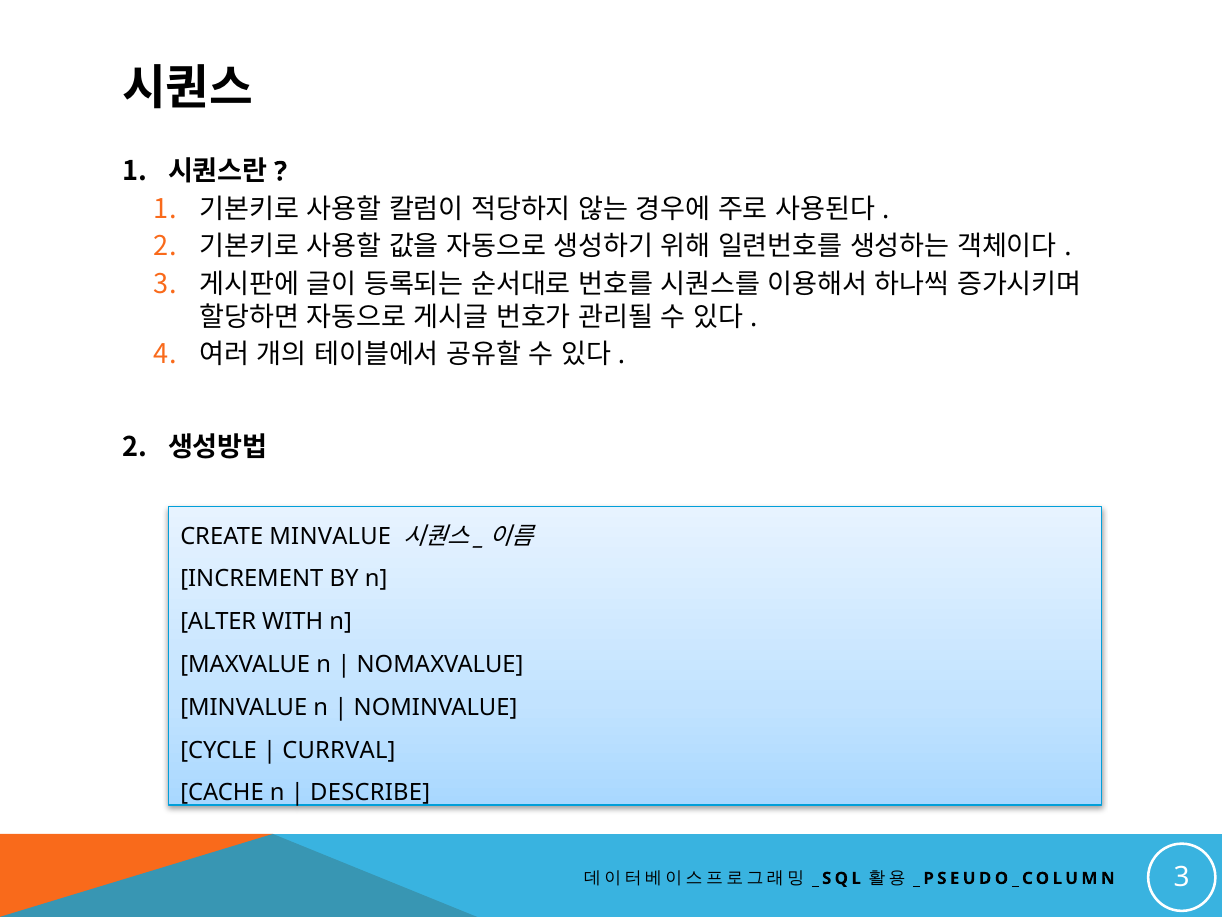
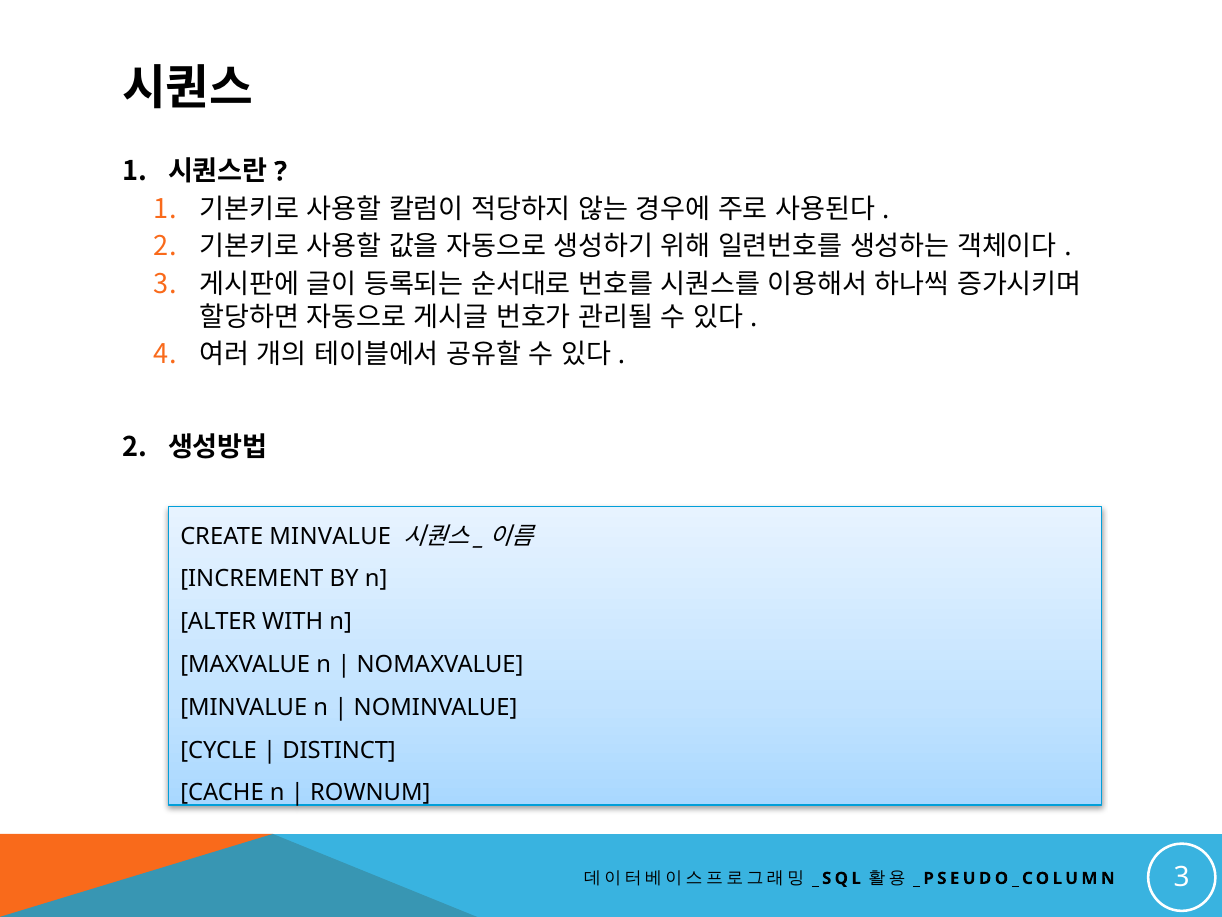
CURRVAL: CURRVAL -> DISTINCT (339, 750)
DESCRIBE: DESCRIBE -> ROWNUM (370, 793)
